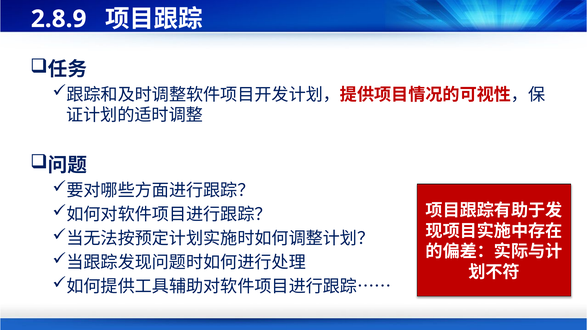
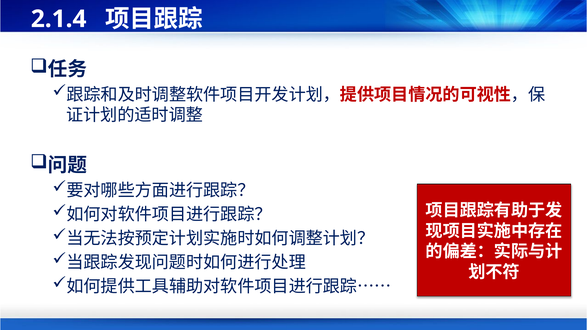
2.8.9: 2.8.9 -> 2.1.4 (59, 19)
